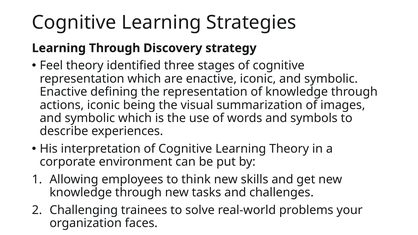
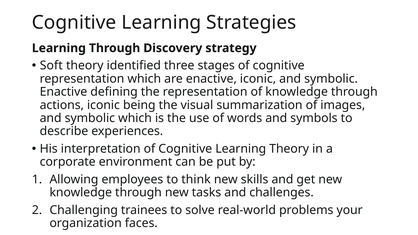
Feel: Feel -> Soft (51, 66)
